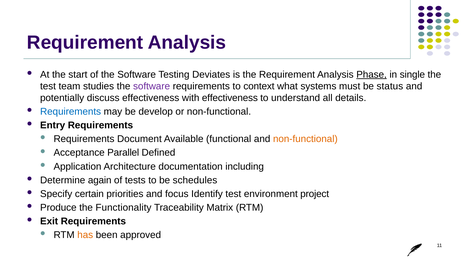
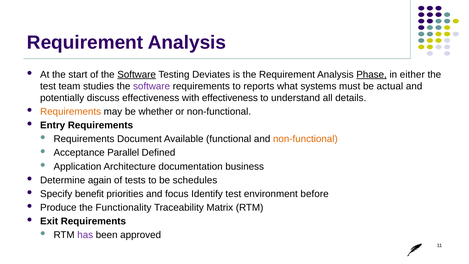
Software underline: none -> present (137, 74)
single: single -> either (412, 74)
context: context -> reports (259, 86)
status: status -> actual (390, 86)
Requirements colour: blue -> orange (71, 112)
develop: develop -> whether (156, 112)
including: including -> business (245, 166)
certain: certain -> benefit (89, 194)
project: project -> before (315, 194)
has colour: orange -> purple (85, 235)
